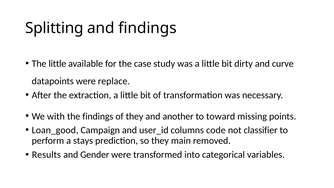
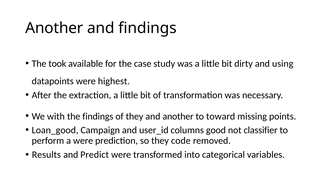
Splitting: Splitting -> Another (54, 28)
The little: little -> took (57, 64)
curve: curve -> using (283, 64)
replace: replace -> highest (114, 81)
code: code -> good (216, 130)
a stays: stays -> were (83, 141)
main: main -> code (181, 141)
Gender: Gender -> Predict (95, 155)
